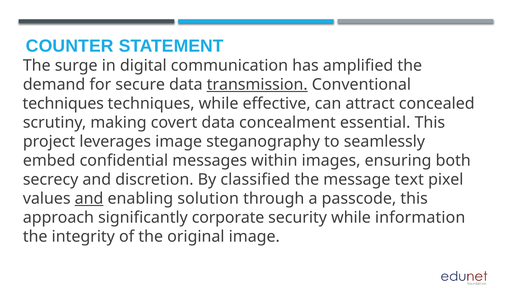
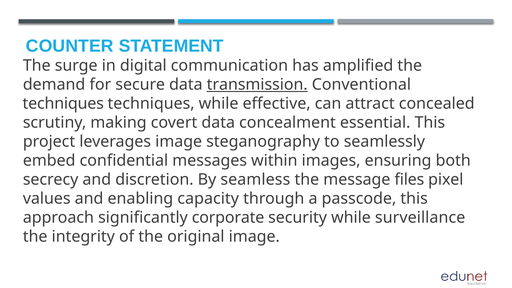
classified: classified -> seamless (255, 180)
text: text -> files (409, 180)
and underline: present -> none (89, 199)
solution: solution -> capacity (208, 199)
information: information -> surveillance (420, 218)
